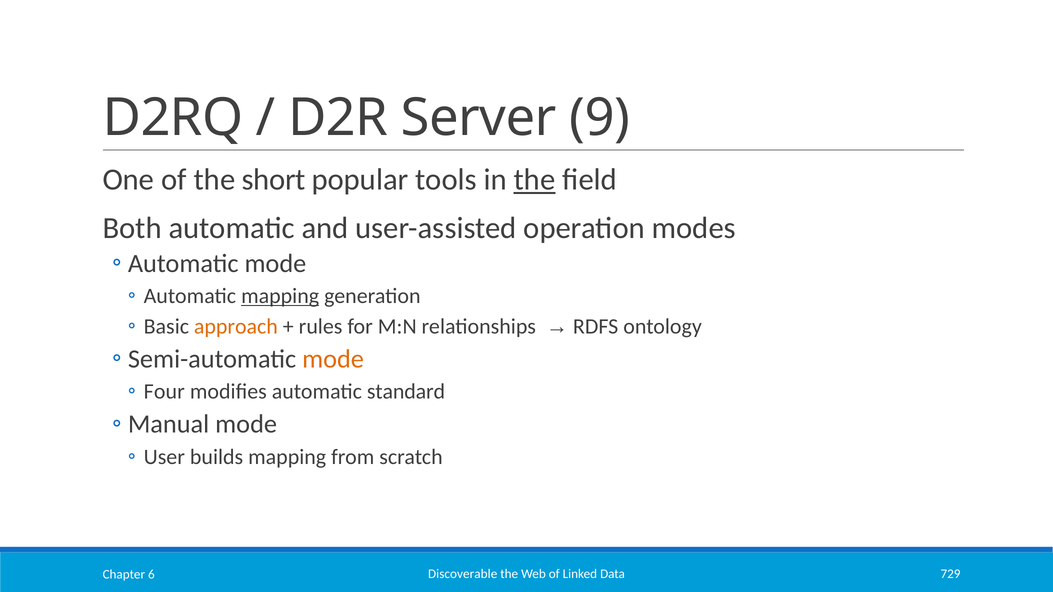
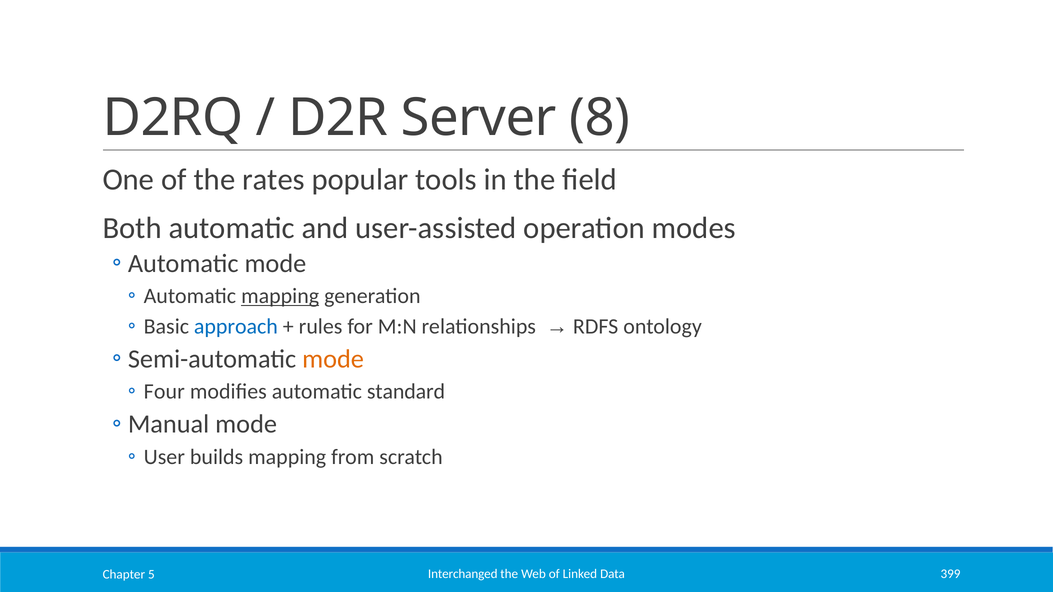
9: 9 -> 8 (600, 118)
short: short -> rates (274, 180)
the underline: present -> none (535, 180)
approach colour: orange -> blue (236, 326)
Discoverable: Discoverable -> Interchanged (463, 574)
729: 729 -> 399 (950, 574)
6: 6 -> 5 (151, 575)
